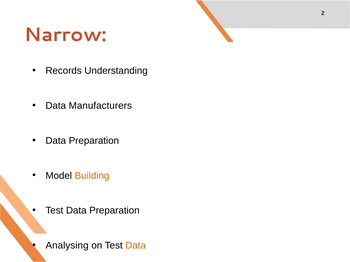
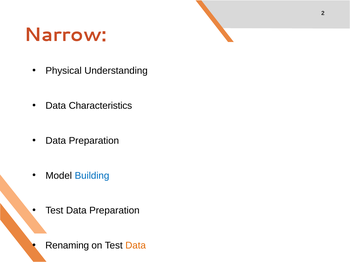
Records: Records -> Physical (64, 71)
Manufacturers: Manufacturers -> Characteristics (100, 106)
Building colour: orange -> blue (92, 176)
Analysing: Analysing -> Renaming (67, 246)
